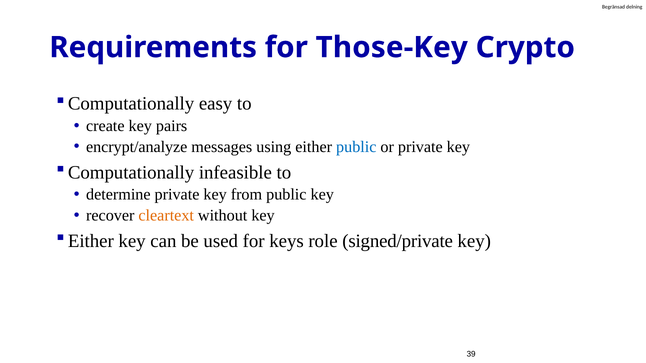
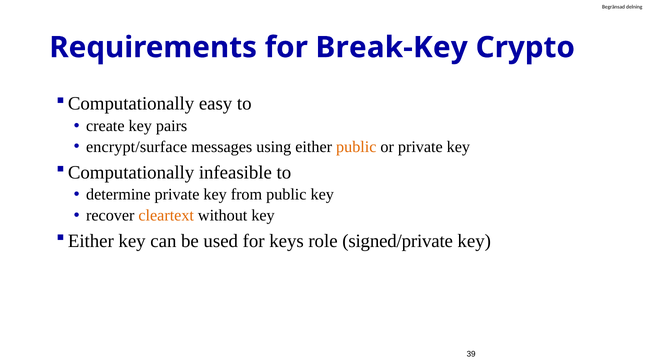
Those-Key: Those-Key -> Break-Key (392, 47)
encrypt/analyze: encrypt/analyze -> encrypt/surface (137, 147)
public colour: blue -> orange (356, 147)
